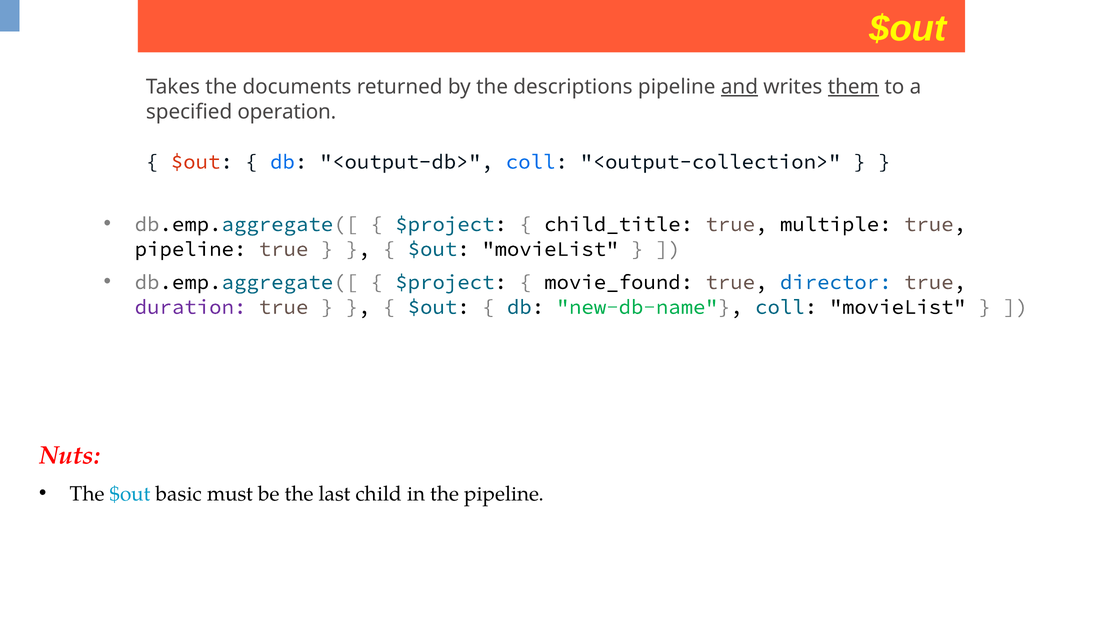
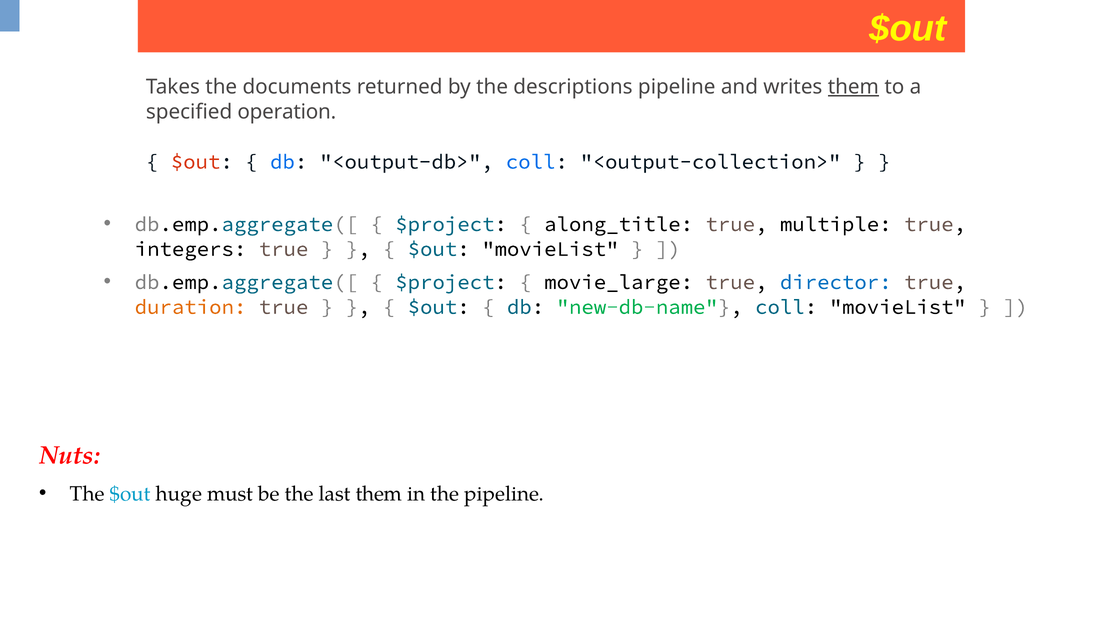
and underline: present -> none (739, 87)
child_title: child_title -> along_title (619, 224)
pipeline: pipeline -> integers (191, 249)
movie_found: movie_found -> movie_large (619, 282)
duration colour: purple -> orange (191, 307)
basic: basic -> huge (179, 493)
last child: child -> them (379, 493)
